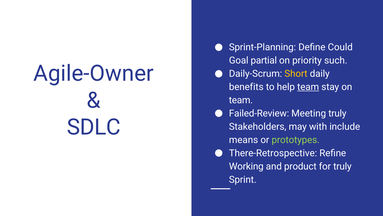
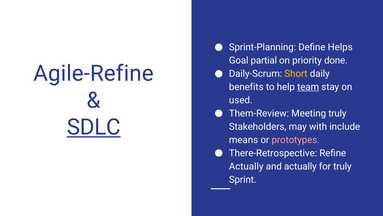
Could: Could -> Helps (340, 47)
such: such -> done (336, 60)
Agile-Owner: Agile-Owner -> Agile-Refine (94, 73)
team: team -> used (241, 100)
Failed-Review: Failed-Review -> Them-Review (259, 113)
SDLC underline: none -> present (94, 127)
prototypes colour: light green -> pink (296, 140)
Working: Working -> Actually (246, 166)
and product: product -> actually (300, 166)
